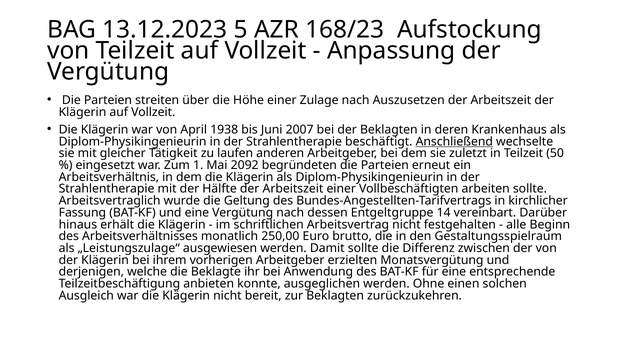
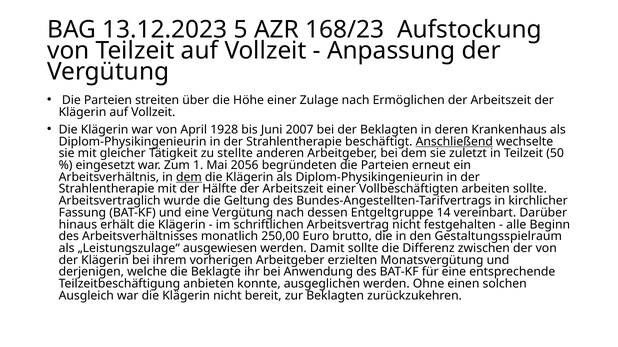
Auszusetzen: Auszusetzen -> Ermöglichen (409, 100)
1938: 1938 -> 1928 (224, 130)
laufen: laufen -> stellte (235, 154)
2092: 2092 -> 2056 (245, 166)
dem underline: none -> present (189, 177)
